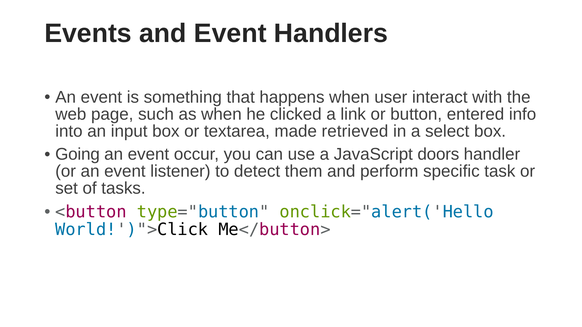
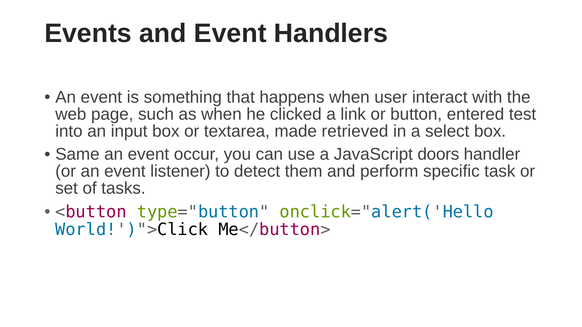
info: info -> test (523, 114)
Going: Going -> Same (77, 155)
